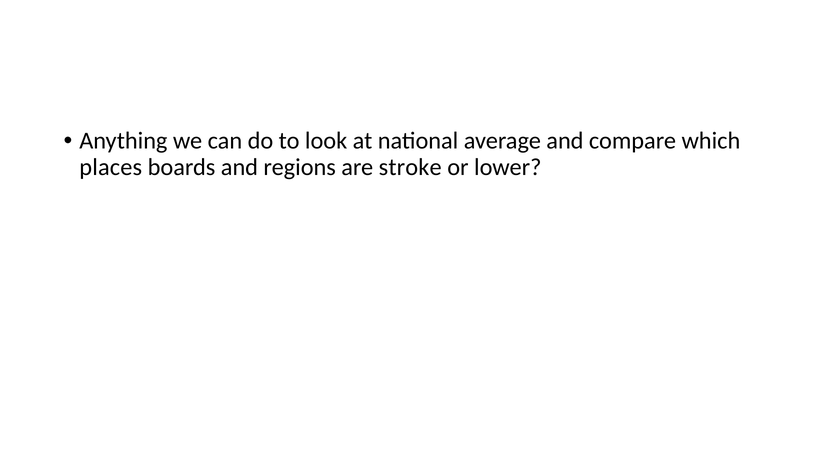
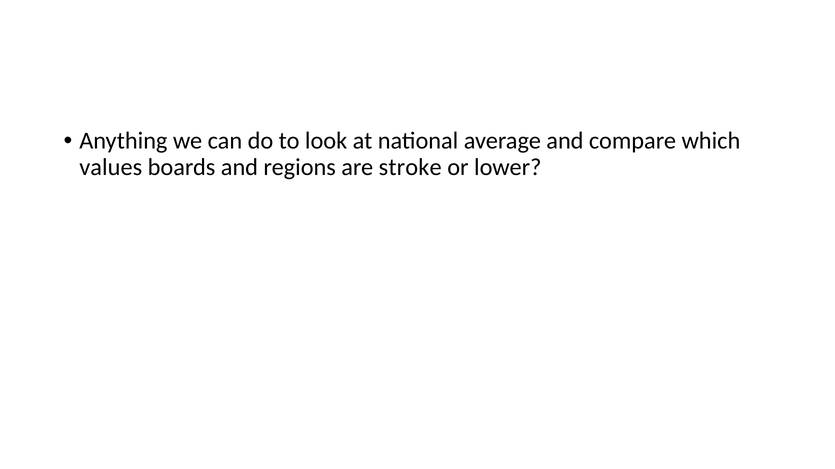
places: places -> values (111, 167)
